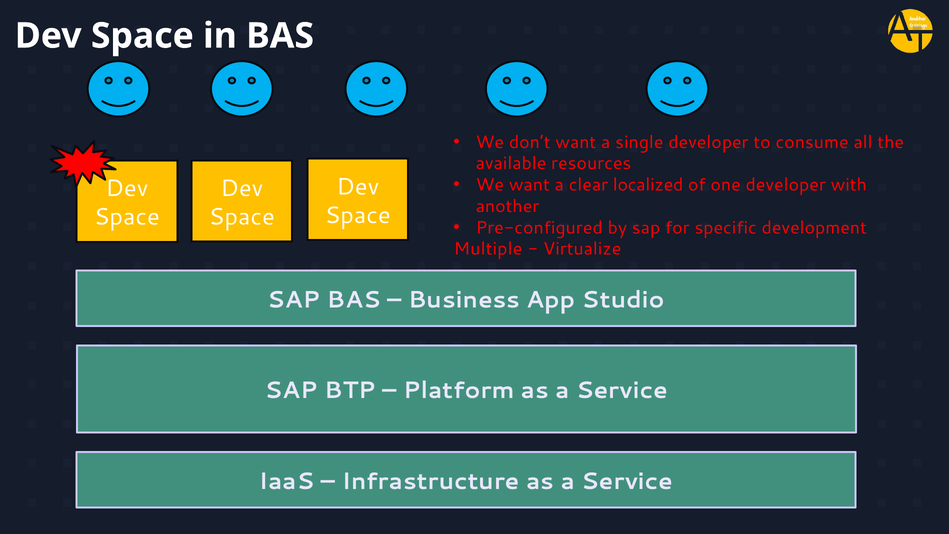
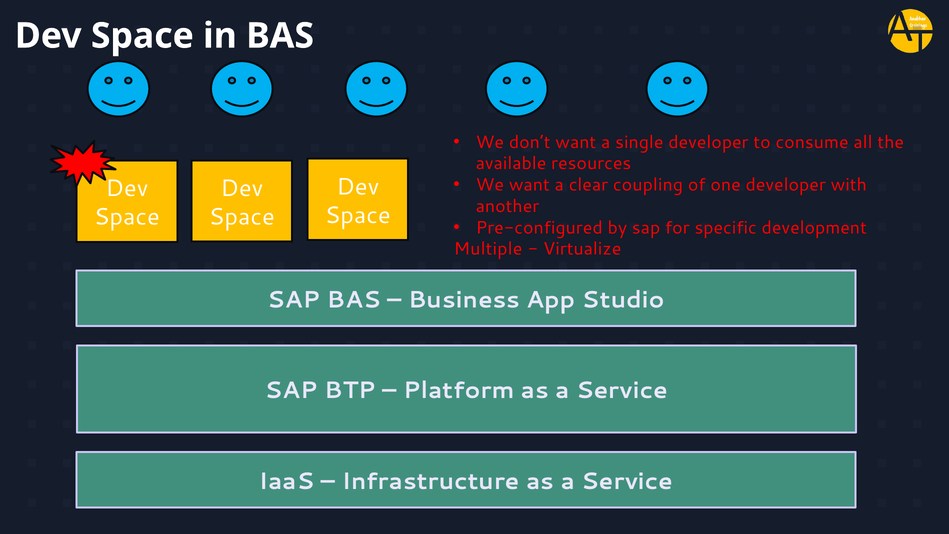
localized: localized -> coupling (648, 185)
